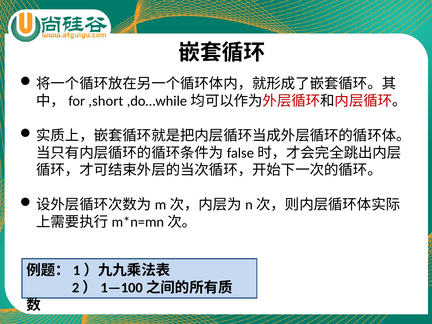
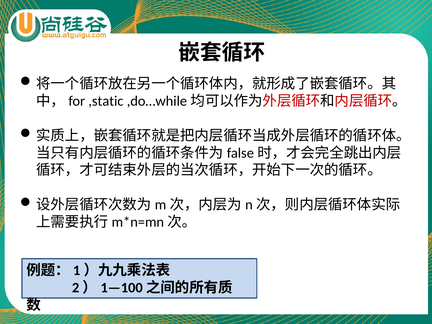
,short: ,short -> ,static (106, 101)
